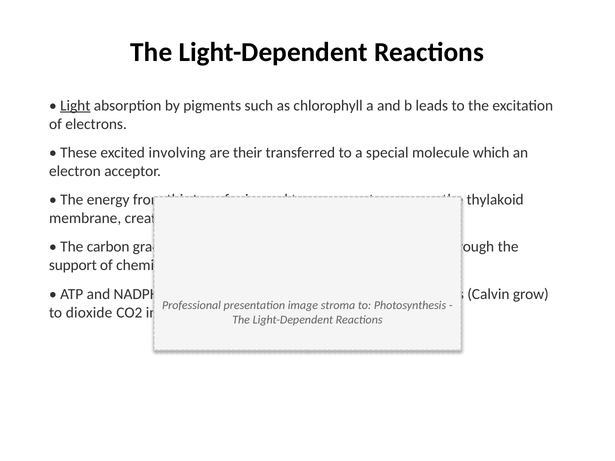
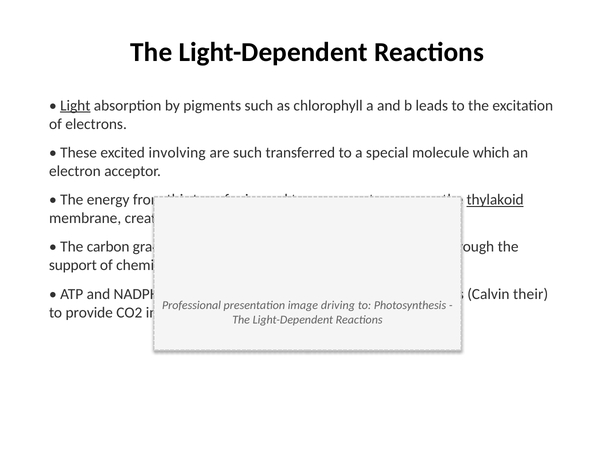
are their: their -> such (248, 153)
thylakoid underline: none -> present (495, 200)
grow: grow -> their (531, 294)
stroma: stroma -> driving (338, 305)
dioxide: dioxide -> provide (89, 313)
